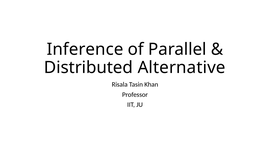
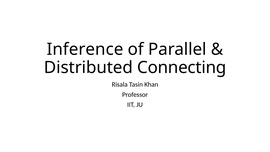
Alternative: Alternative -> Connecting (182, 67)
